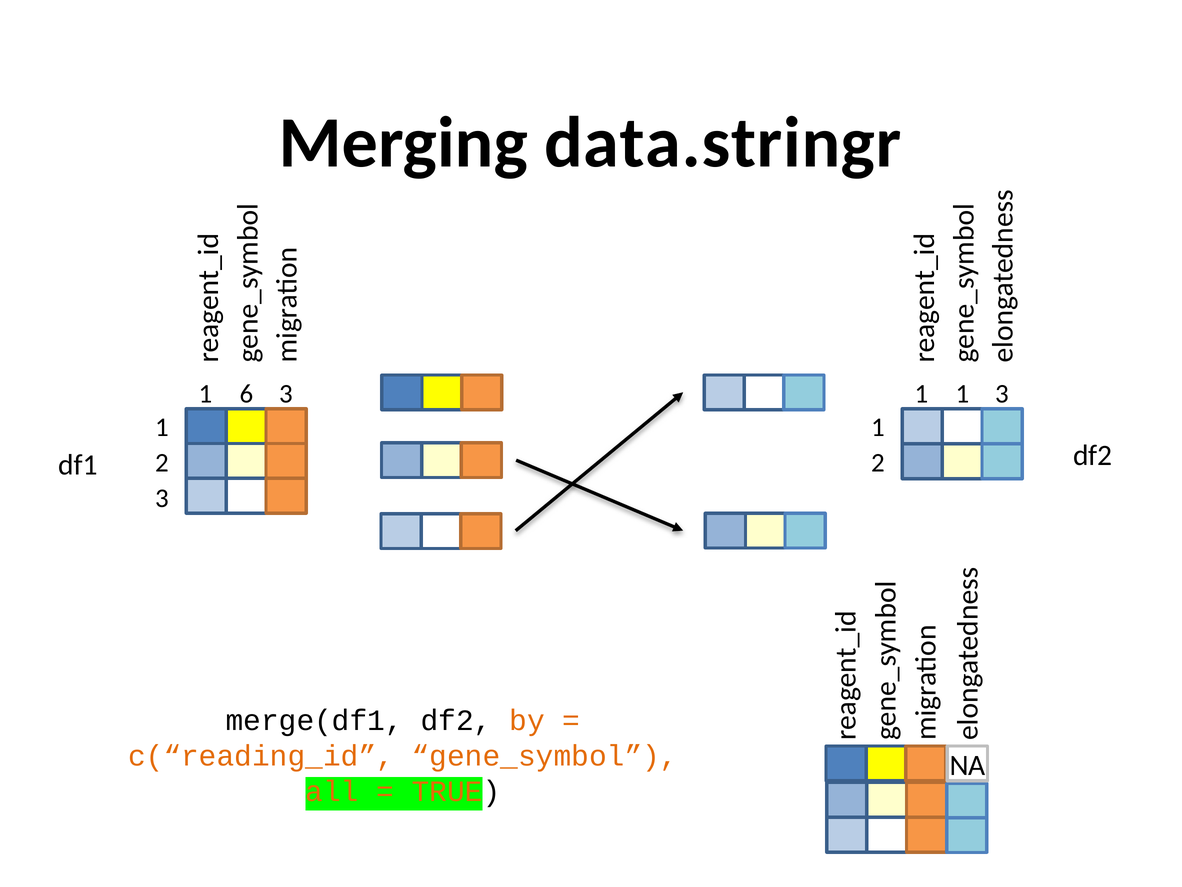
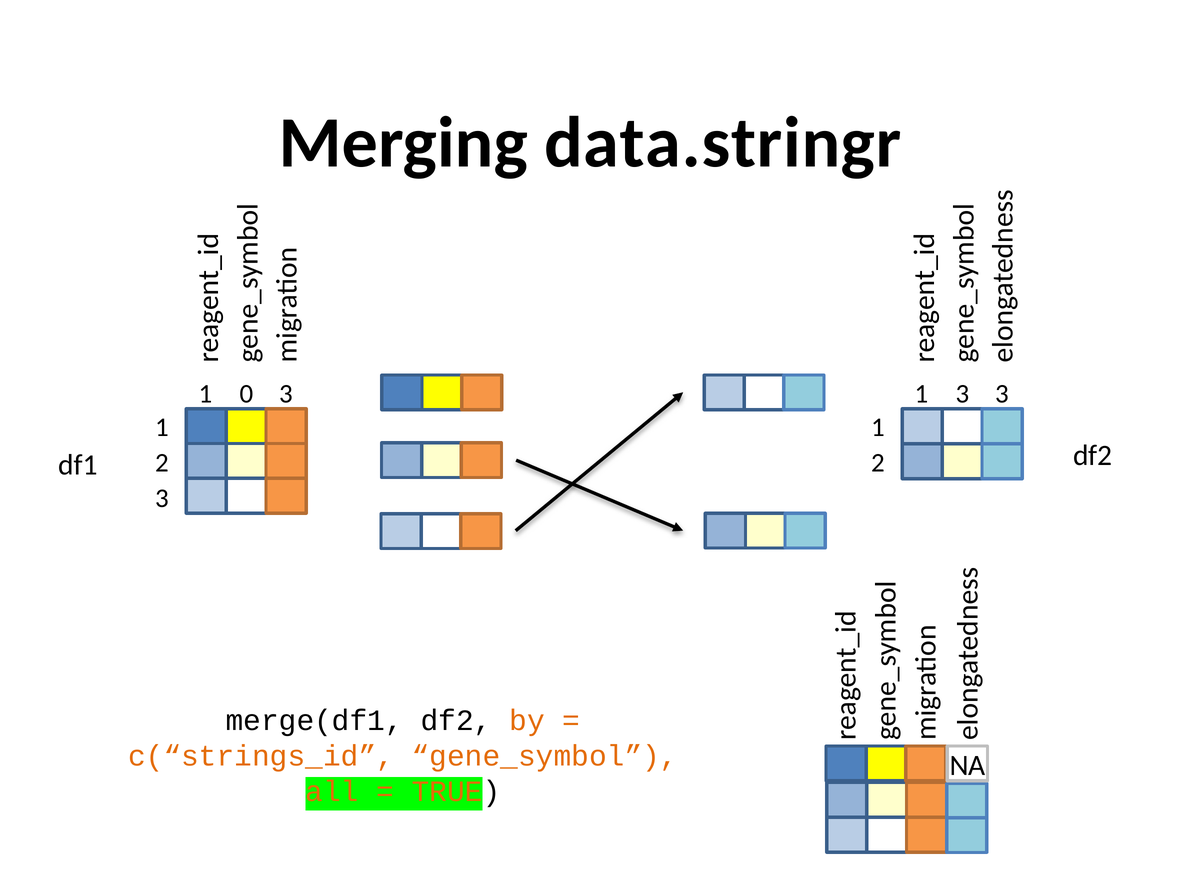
6: 6 -> 0 (247, 394)
1: 1 -> 3 (963, 394)
c(“reading_id: c(“reading_id -> c(“strings_id (261, 756)
